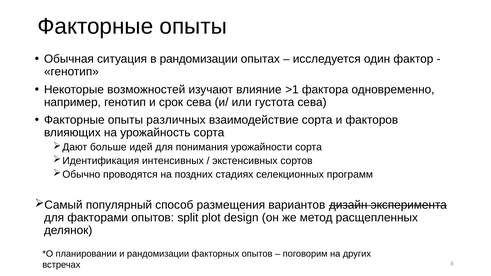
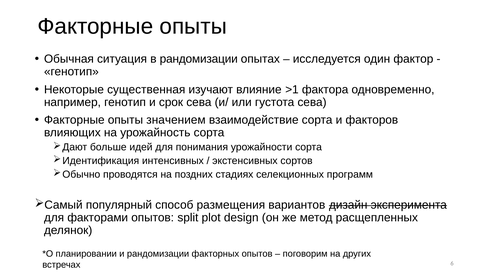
возможностей: возможностей -> существенная (146, 90)
различных: различных -> значением (176, 120)
